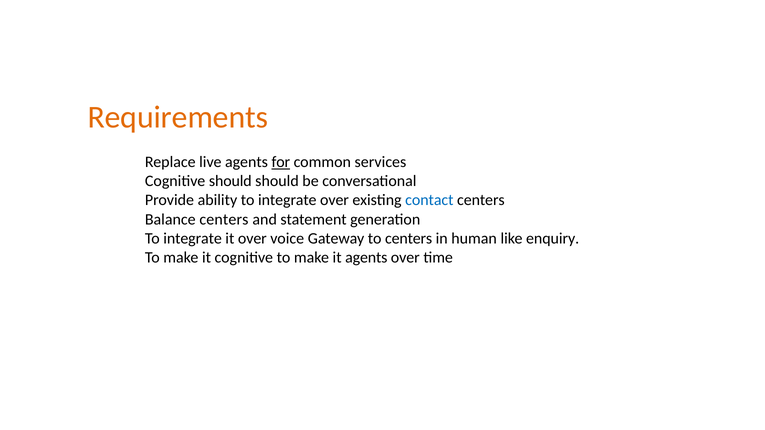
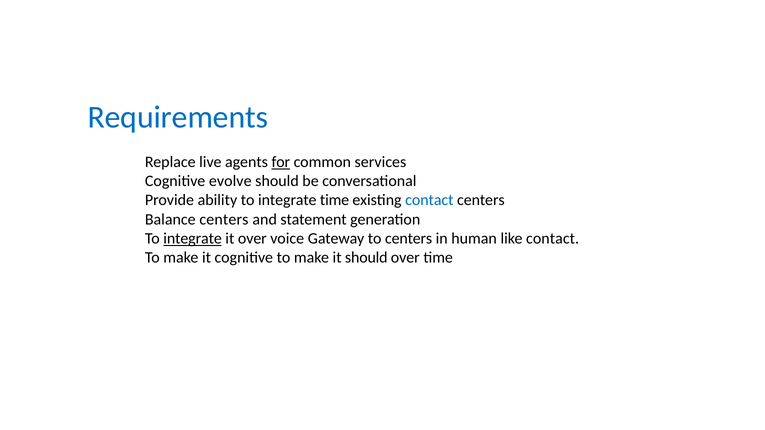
Requirements colour: orange -> blue (178, 117)
Cognitive should: should -> evolve (230, 181)
integrate over: over -> time (335, 200)
integrate underline: none -> present (193, 239)
like enquiry: enquiry -> contact (553, 239)
it agents: agents -> should (366, 258)
